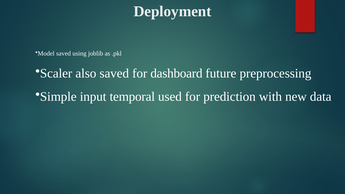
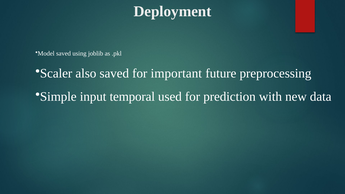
dashboard: dashboard -> important (176, 73)
